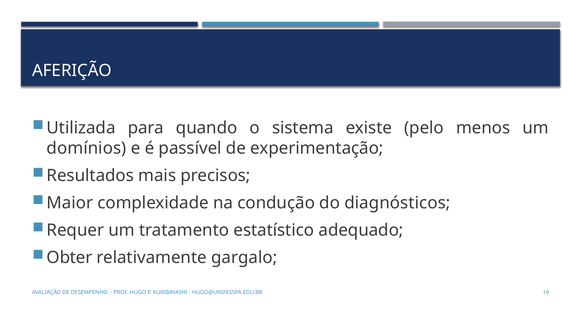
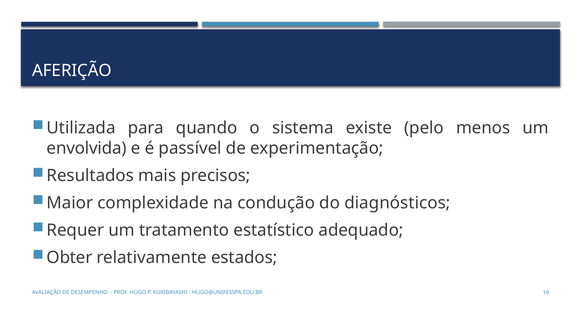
domínios: domínios -> envolvida (87, 148)
gargalo: gargalo -> estados (244, 258)
